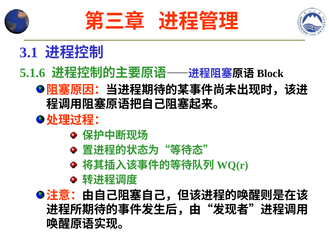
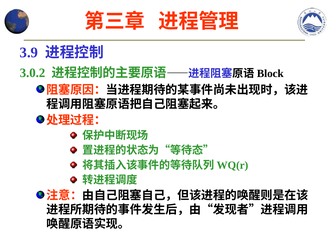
3.1: 3.1 -> 3.9 (29, 53)
5.1.6: 5.1.6 -> 3.0.2 (33, 73)
